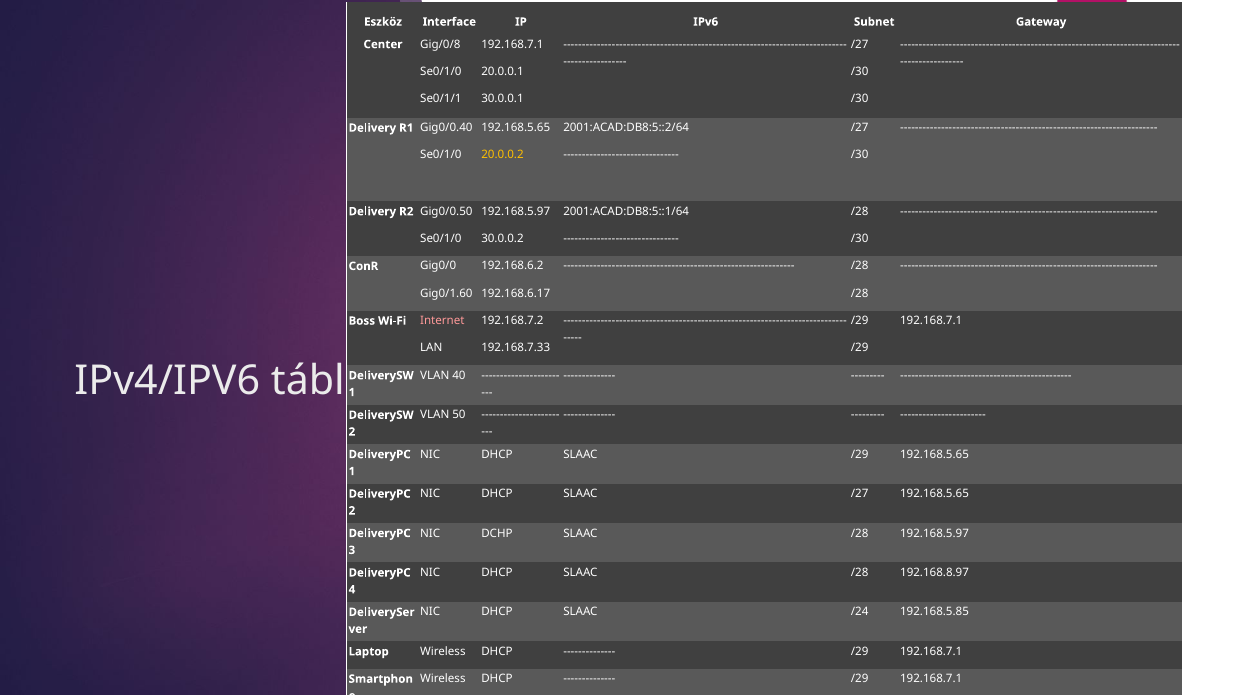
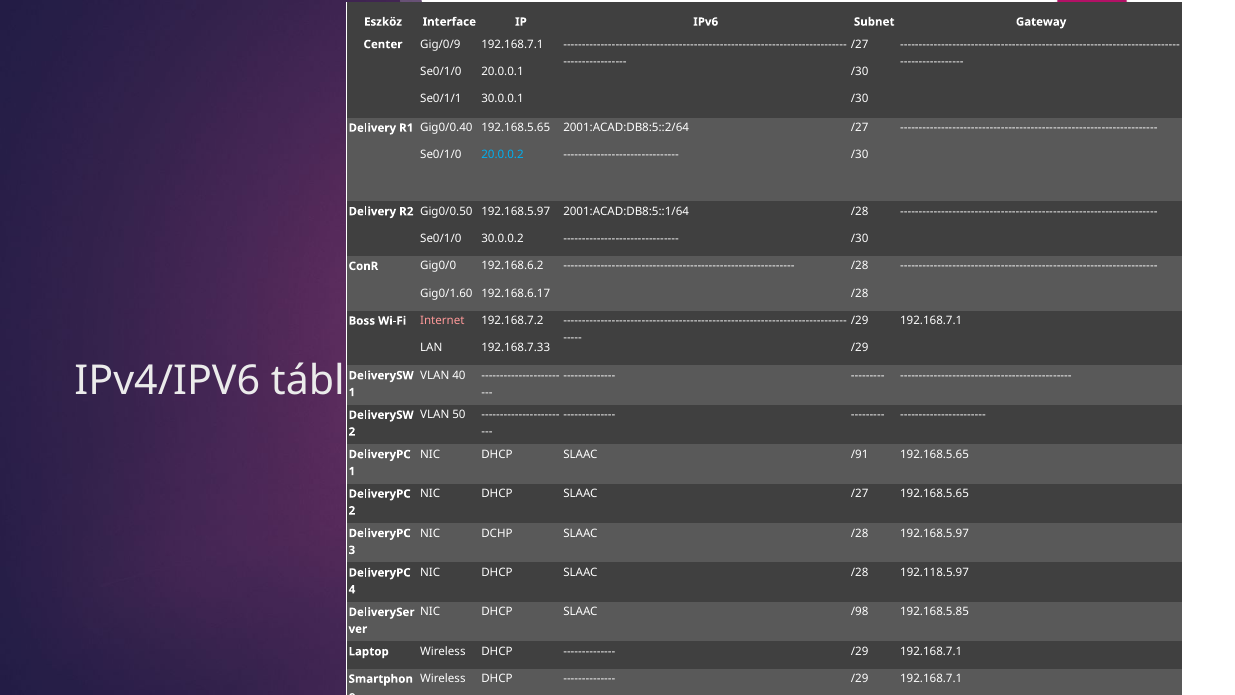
Gig/0/8: Gig/0/8 -> Gig/0/9 (440, 44)
20.0.0.2 colour: yellow -> light blue (503, 155)
SLAAC /29: /29 -> /91 (860, 454)
192.168.8.97: 192.168.8.97 -> 192.118.5.97 (935, 572)
/24: /24 -> /98 (860, 612)
